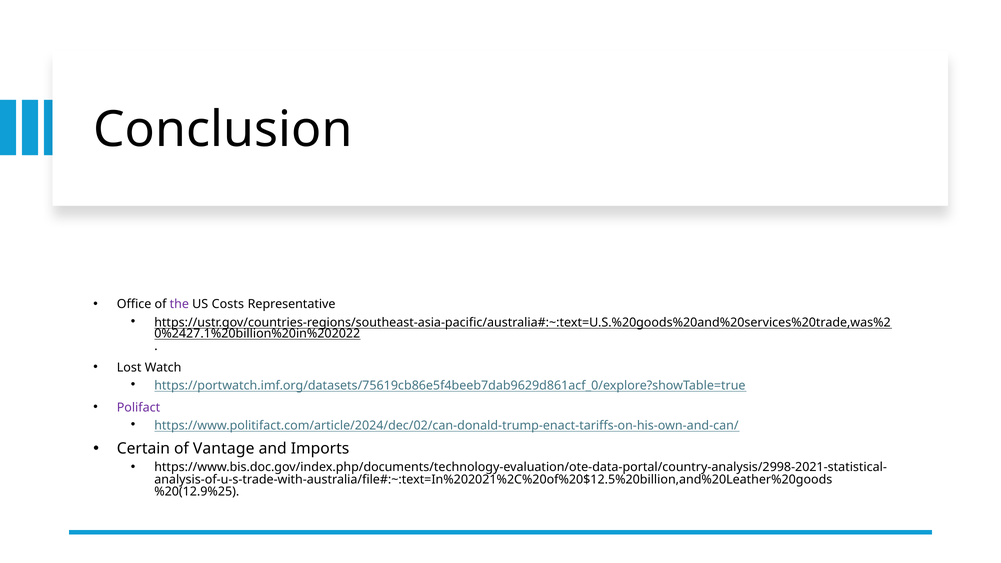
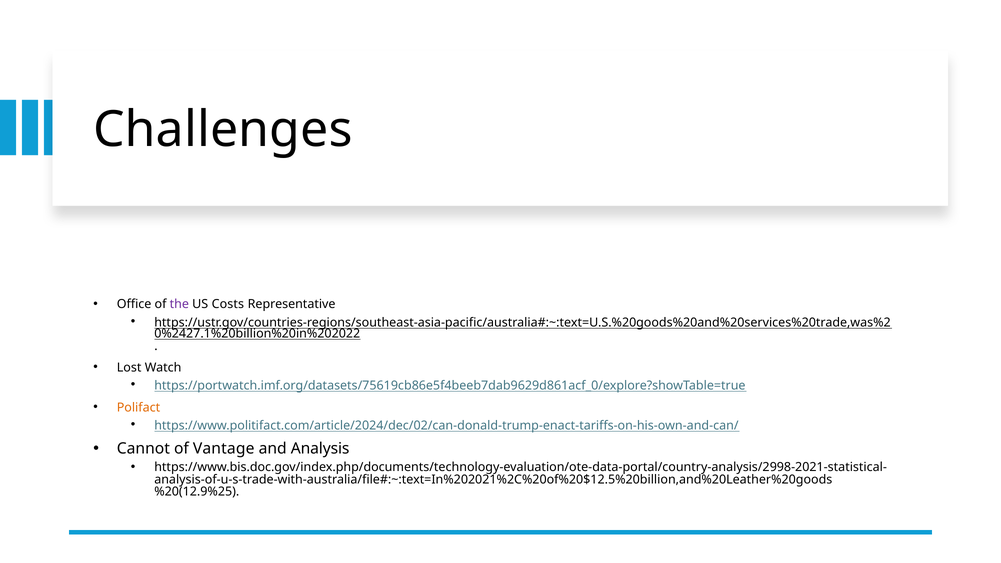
Conclusion: Conclusion -> Challenges (223, 130)
Polifact colour: purple -> orange (138, 407)
Certain: Certain -> Cannot (143, 449)
Imports: Imports -> Analysis (320, 449)
